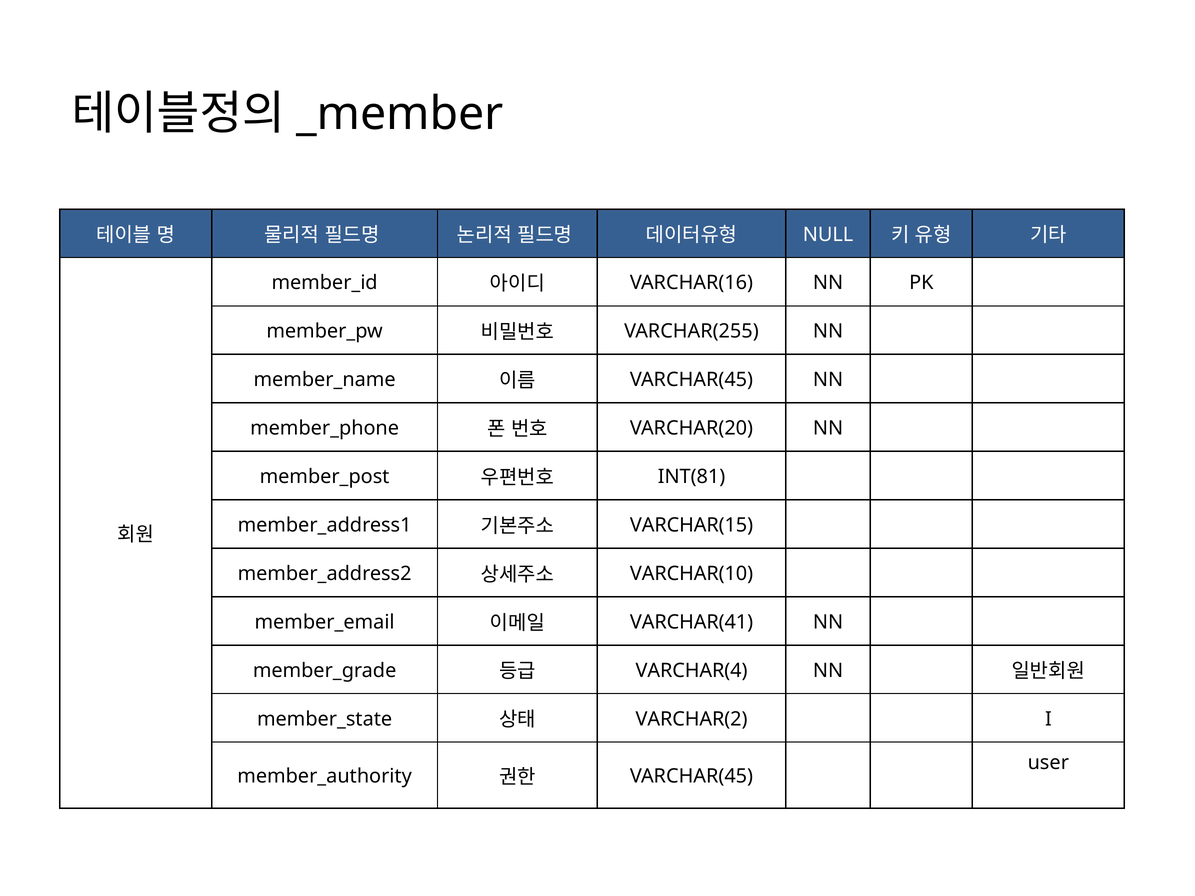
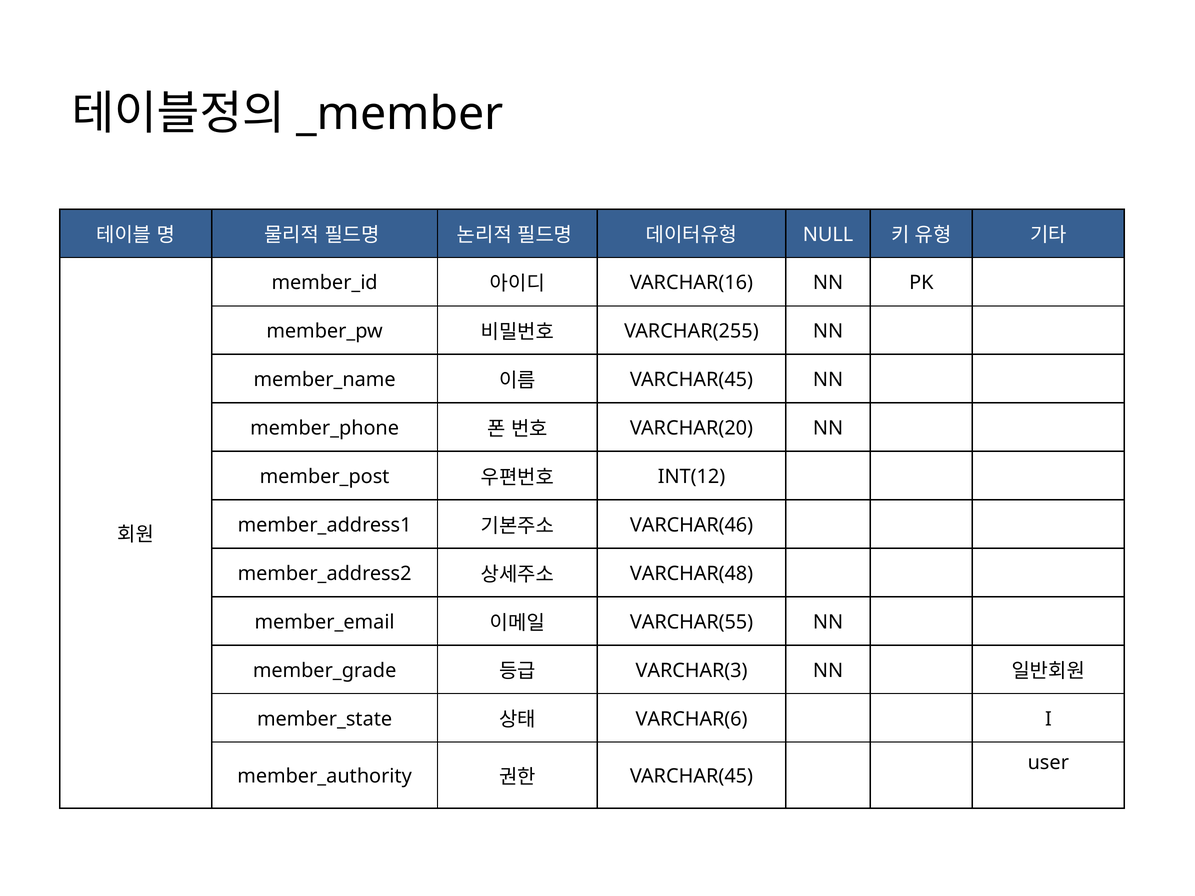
INT(81: INT(81 -> INT(12 (692, 477)
VARCHAR(15: VARCHAR(15 -> VARCHAR(46 (692, 525)
VARCHAR(10: VARCHAR(10 -> VARCHAR(48 (692, 574)
VARCHAR(41: VARCHAR(41 -> VARCHAR(55 (692, 622)
VARCHAR(4: VARCHAR(4 -> VARCHAR(3 (692, 671)
VARCHAR(2: VARCHAR(2 -> VARCHAR(6 (692, 719)
